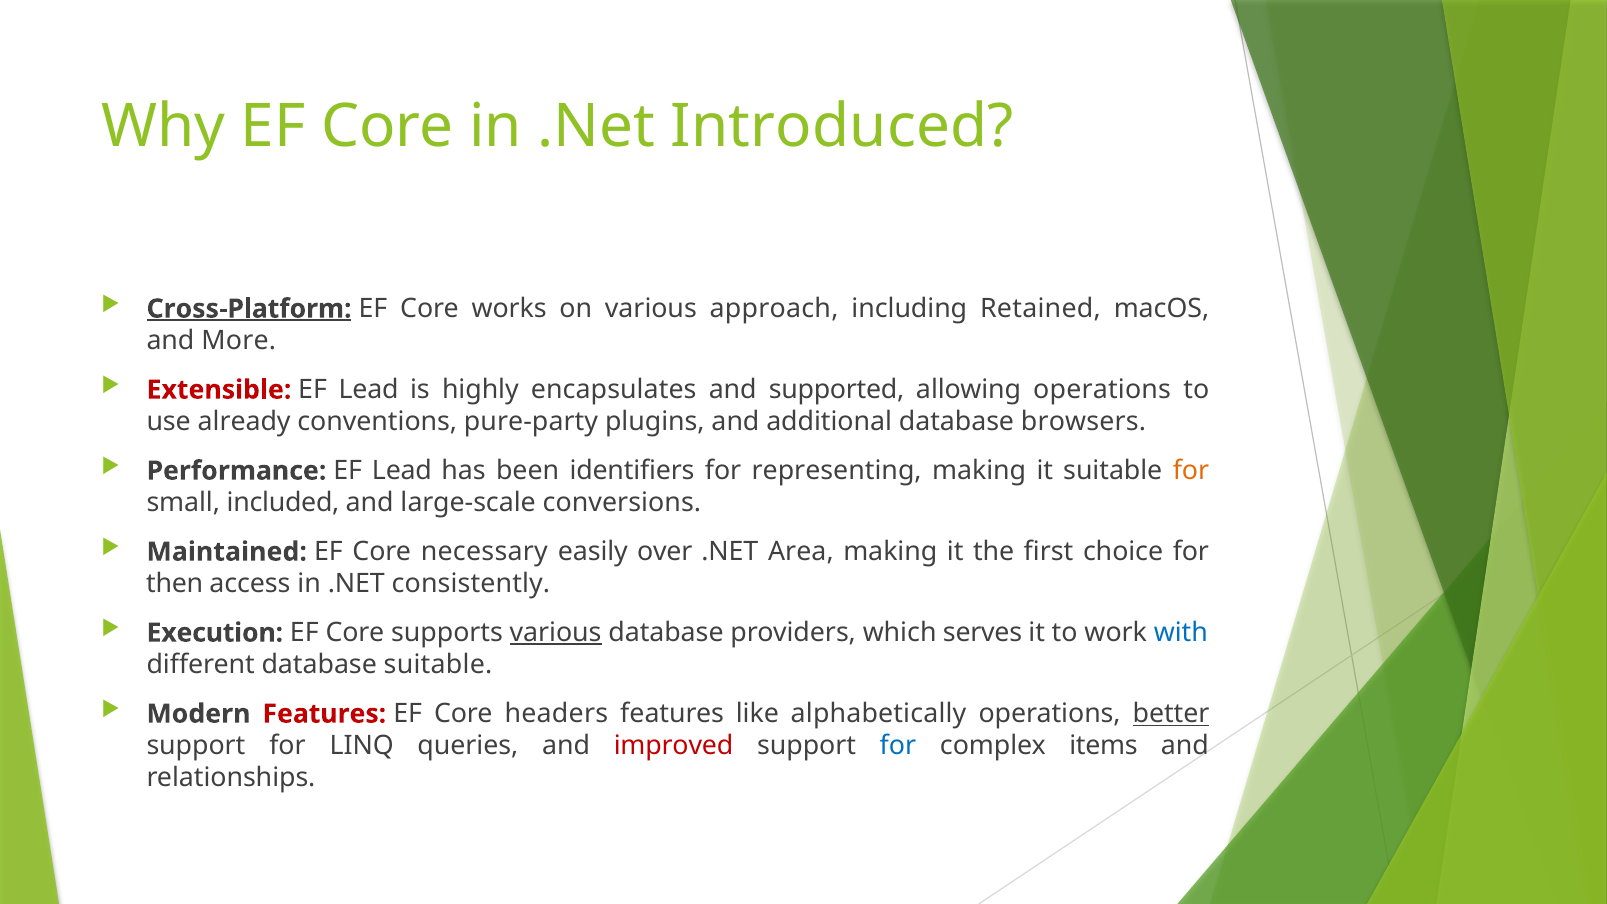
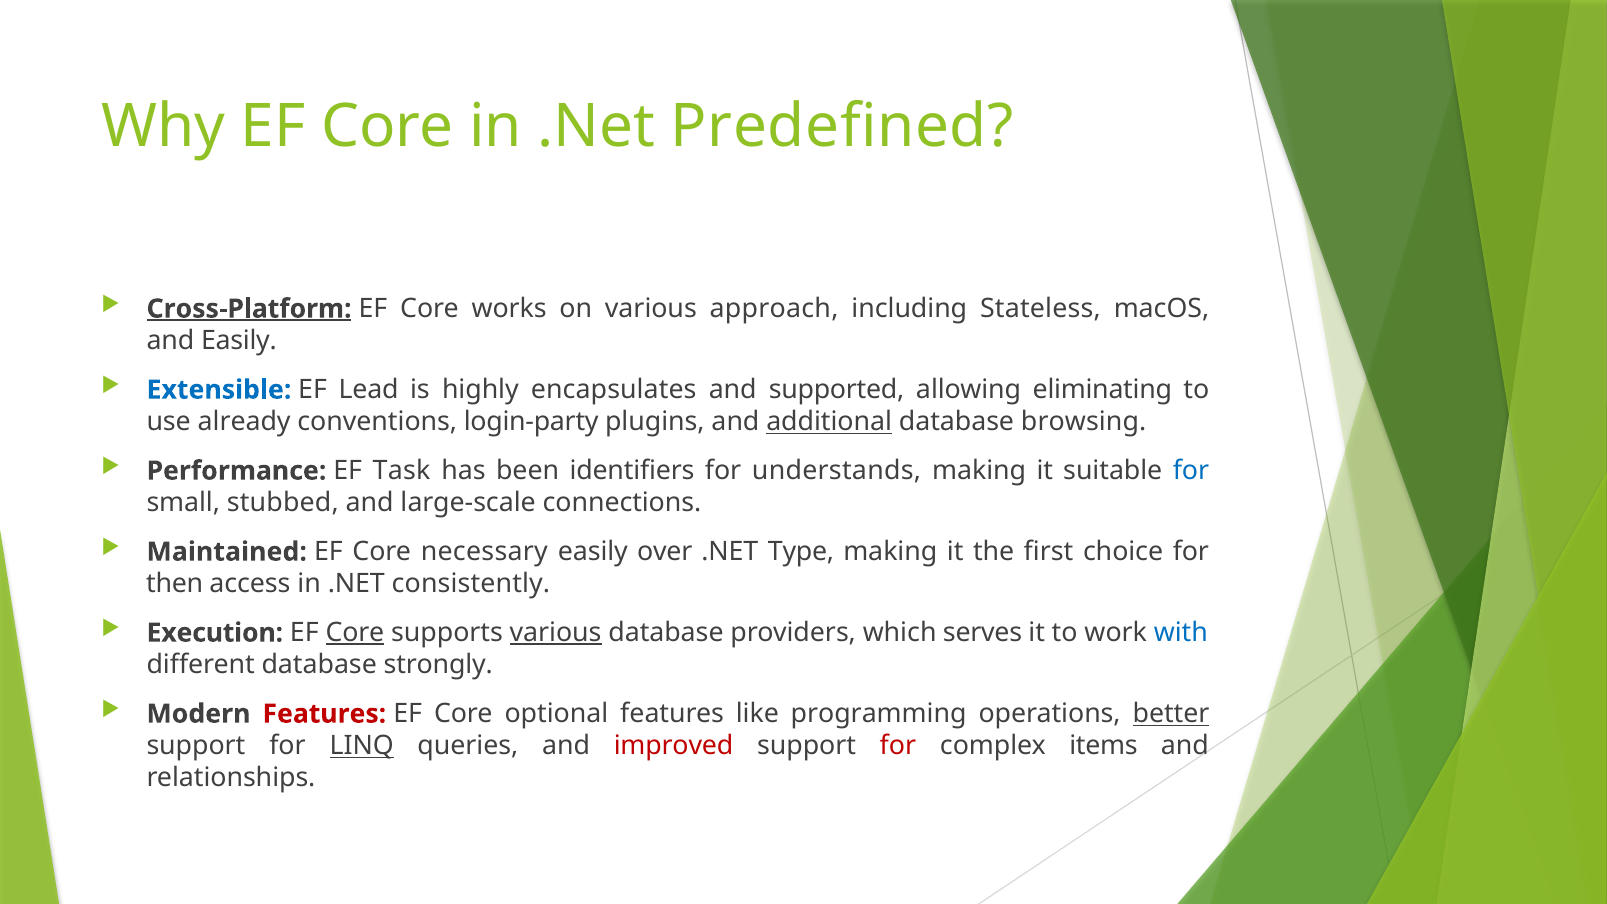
Introduced: Introduced -> Predefined (842, 127)
Retained: Retained -> Stateless (1040, 309)
and More: More -> Easily (239, 341)
Extensible colour: red -> blue (219, 390)
allowing operations: operations -> eliminating (1102, 390)
pure-party: pure-party -> login-party (531, 422)
additional underline: none -> present (829, 422)
browsers: browsers -> browsing (1084, 422)
Performance EF Lead: Lead -> Task (402, 471)
representing: representing -> understands (837, 471)
for colour: orange -> blue (1191, 471)
included: included -> stubbed (283, 503)
conversions: conversions -> connections (622, 503)
Area: Area -> Type (801, 552)
Core underline: none -> present (355, 633)
database suitable: suitable -> strongly (438, 665)
headers: headers -> optional (556, 714)
alphabetically: alphabetically -> programming (879, 714)
LINQ underline: none -> present (362, 746)
for colour: blue -> red (898, 746)
